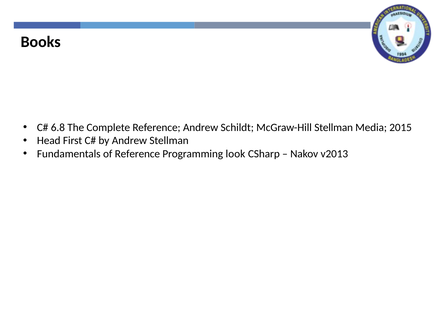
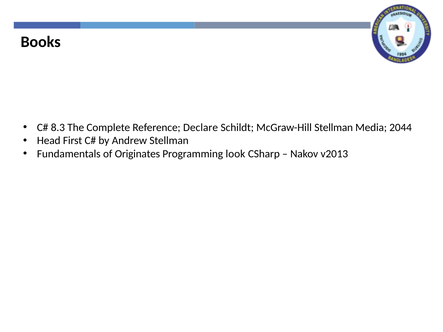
6.8: 6.8 -> 8.3 (58, 127)
Reference Andrew: Andrew -> Declare (201, 127)
2015: 2015 -> 2044 (401, 127)
of Reference: Reference -> Originates (137, 154)
